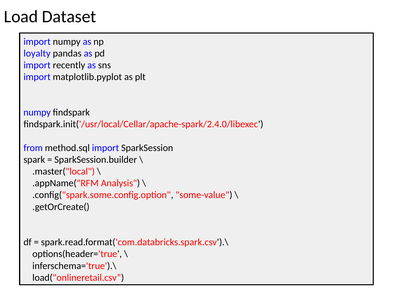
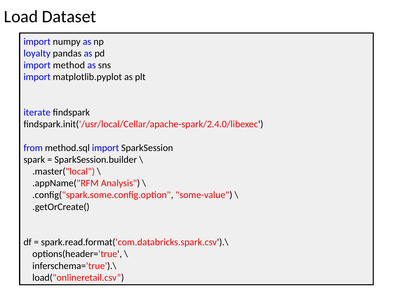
recently: recently -> method (69, 65)
numpy: numpy -> iterate (37, 112)
